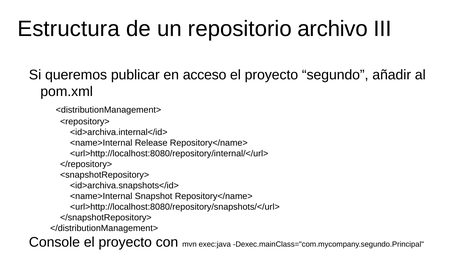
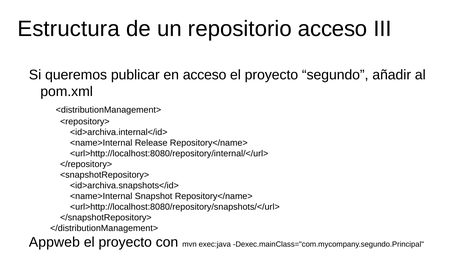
repositorio archivo: archivo -> acceso (333, 29)
Console: Console -> Appweb (54, 242)
